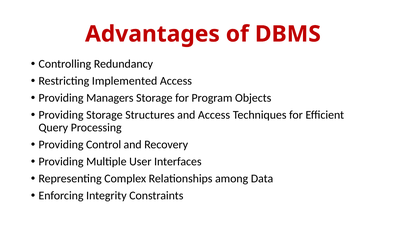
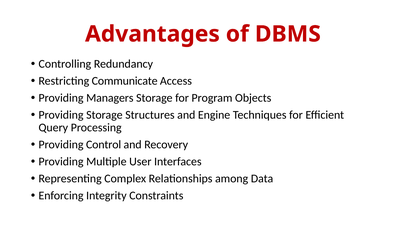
Implemented: Implemented -> Communicate (125, 81)
and Access: Access -> Engine (214, 115)
